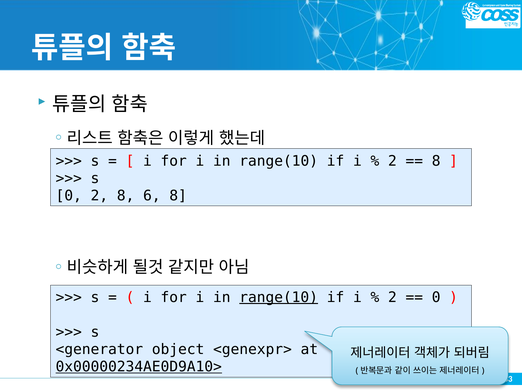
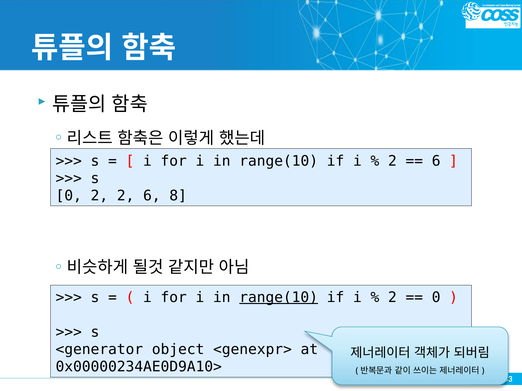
8: 8 -> 6 (436, 161)
2 8: 8 -> 2 (126, 196)
0x00000234AE0D9A10> underline: present -> none (139, 367)
